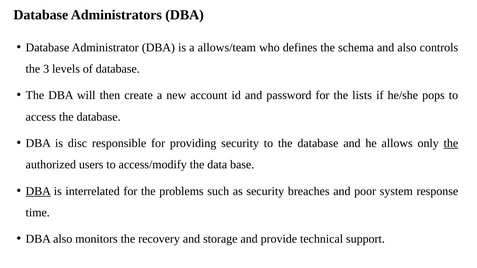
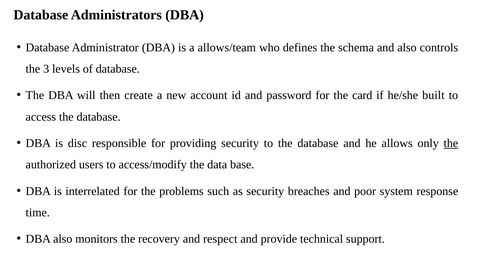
lists: lists -> card (362, 95)
pops: pops -> built (433, 95)
DBA underline: present -> none (38, 191)
storage: storage -> respect (220, 239)
